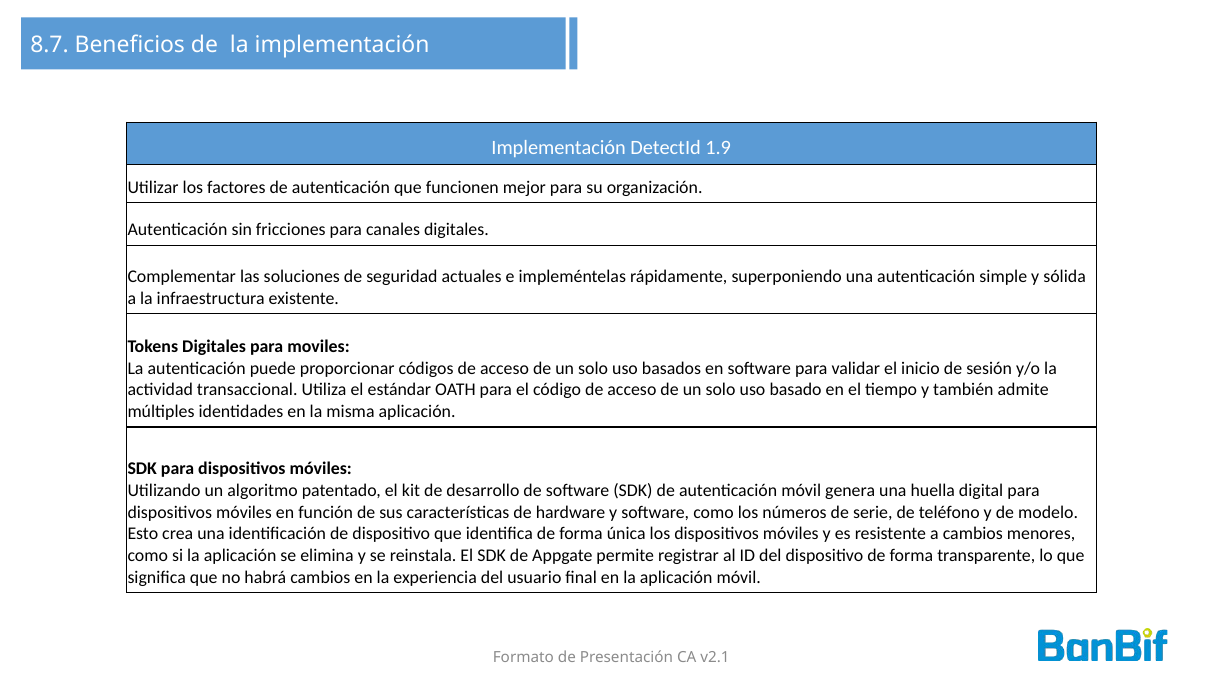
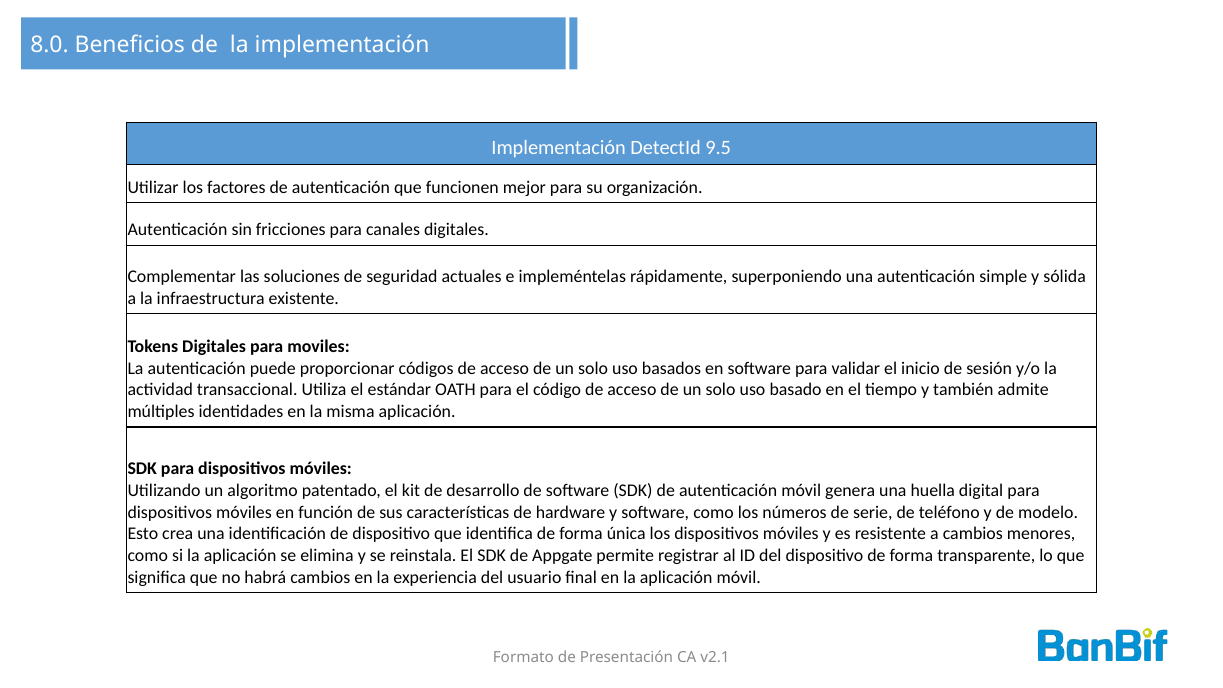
8.7: 8.7 -> 8.0 (49, 45)
1.9: 1.9 -> 9.5 (718, 148)
